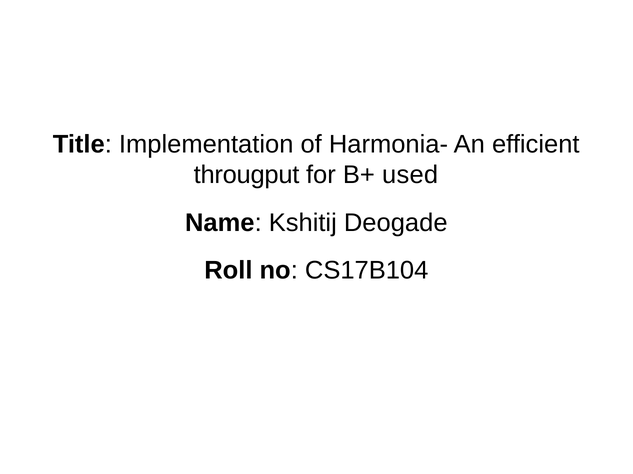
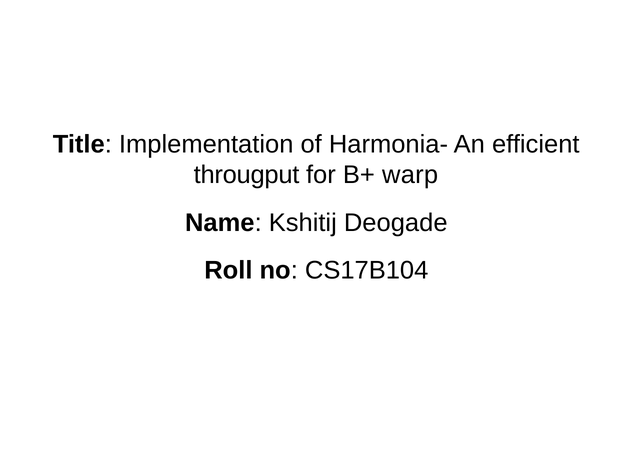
used: used -> warp (410, 175)
